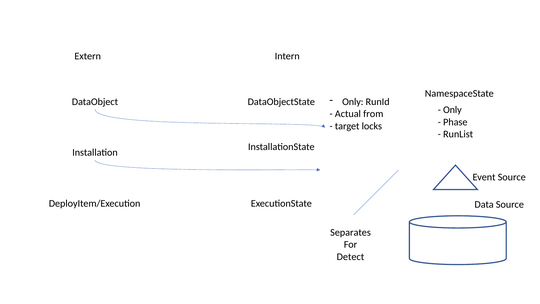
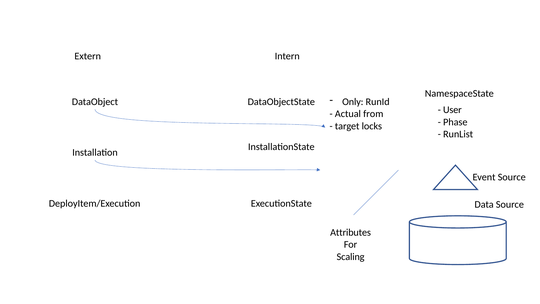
Only: Only -> User (452, 110)
Separates: Separates -> Attributes (351, 232)
Detect: Detect -> Scaling (351, 257)
